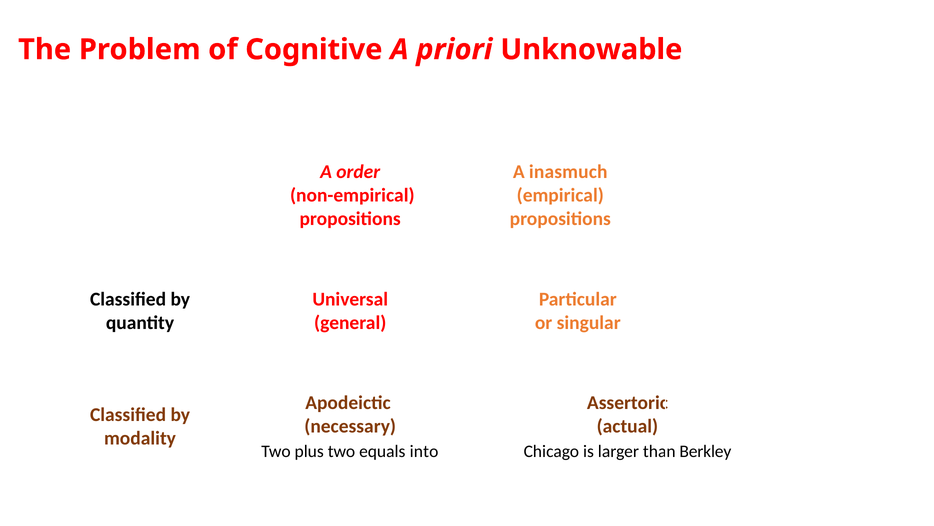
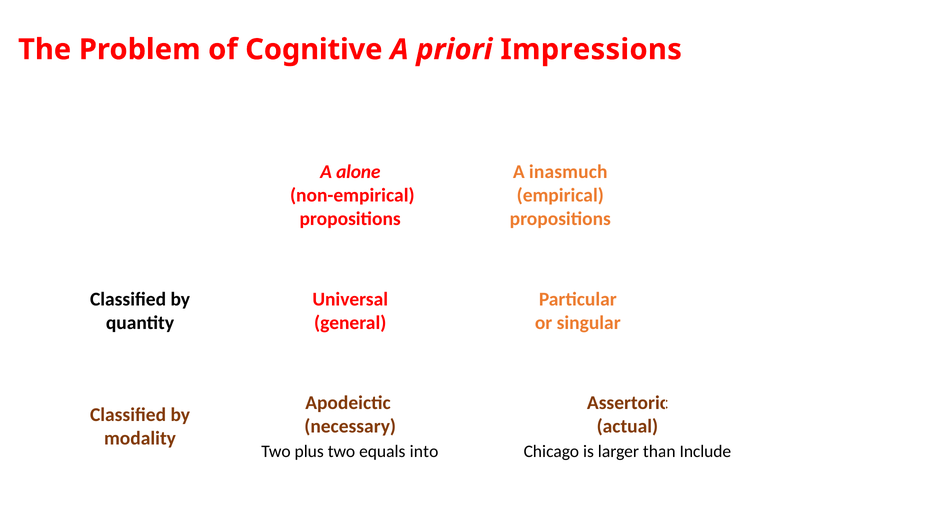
Unknowable: Unknowable -> Impressions (591, 49)
order: order -> alone (358, 172)
Berkley: Berkley -> Include (705, 451)
